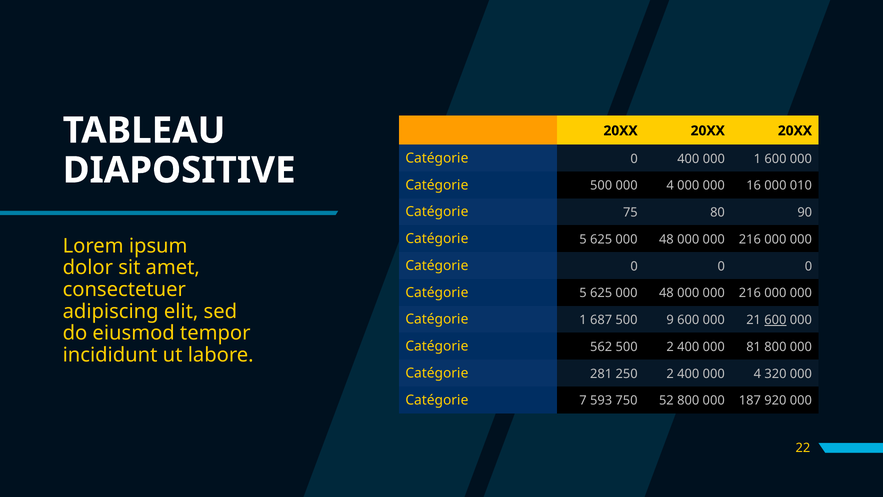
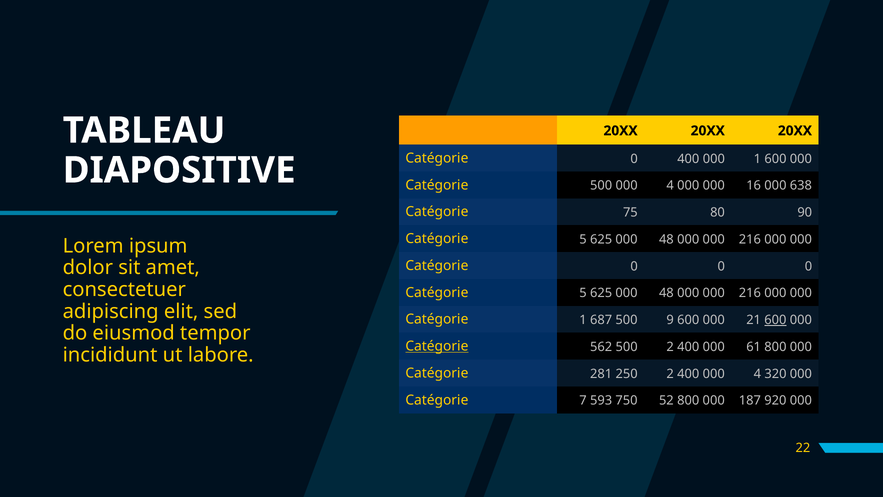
010: 010 -> 638 (801, 186)
Catégorie underline: none -> present (437, 346)
81: 81 -> 61 (754, 347)
